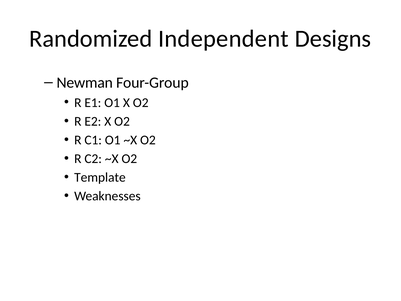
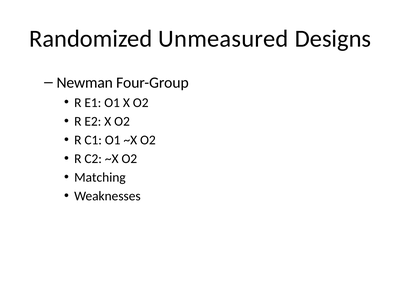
Independent: Independent -> Unmeasured (223, 39)
Template: Template -> Matching (100, 177)
